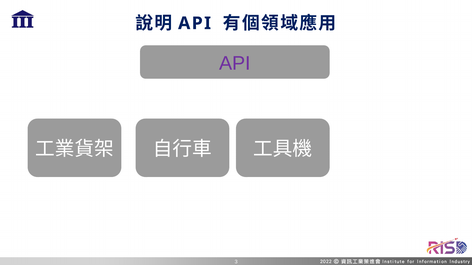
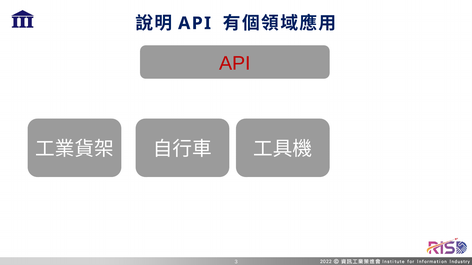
API colour: purple -> red (235, 64)
